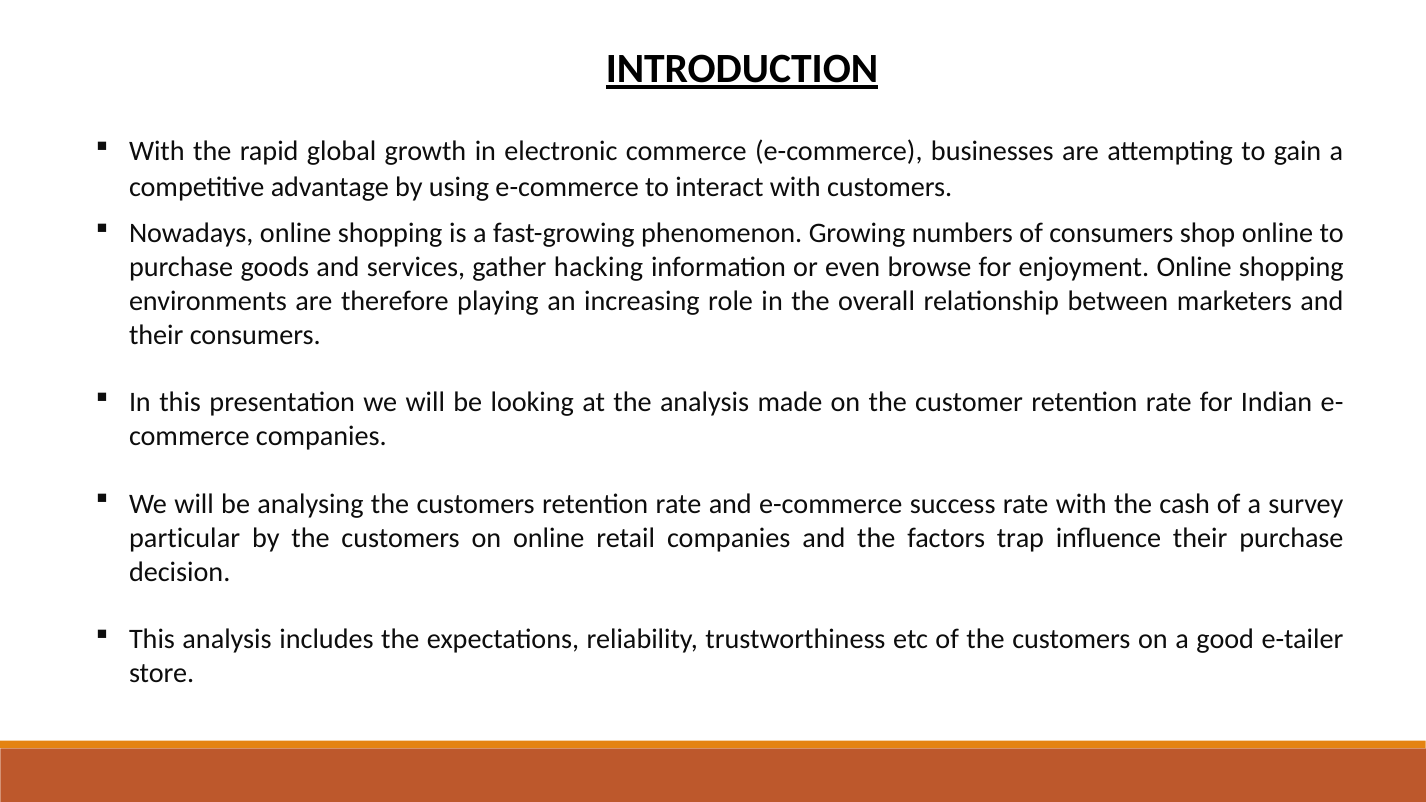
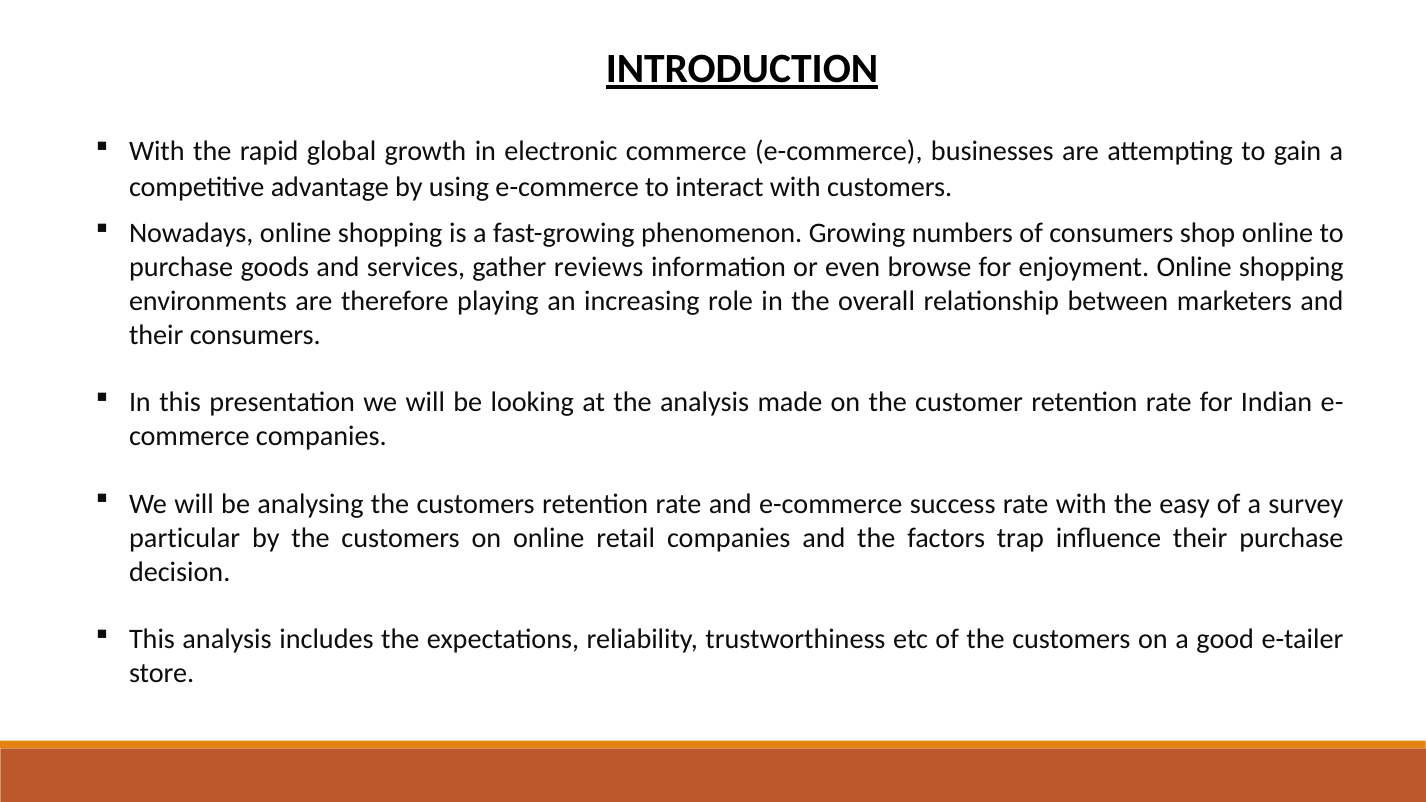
hacking: hacking -> reviews (599, 267)
cash: cash -> easy (1185, 504)
